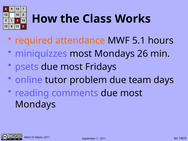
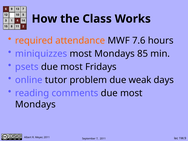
5.1: 5.1 -> 7.6 (139, 40)
26: 26 -> 85 (143, 54)
team: team -> weak (140, 80)
